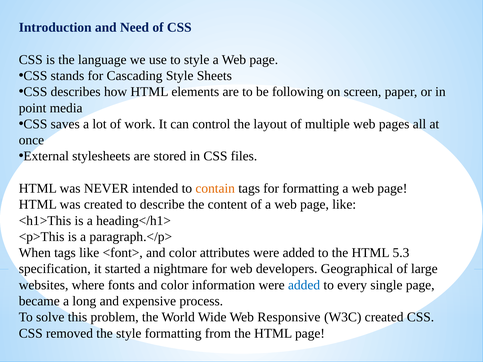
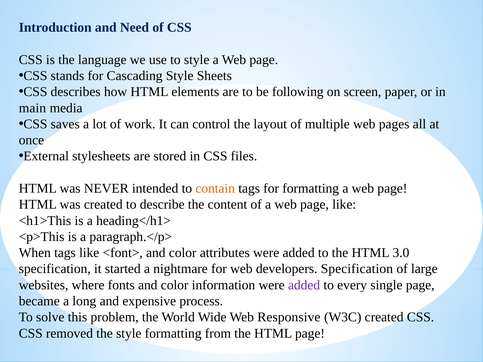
point: point -> main (32, 108)
5.3: 5.3 -> 3.0 (401, 253)
developers Geographical: Geographical -> Specification (357, 269)
added colour: blue -> purple (304, 285)
